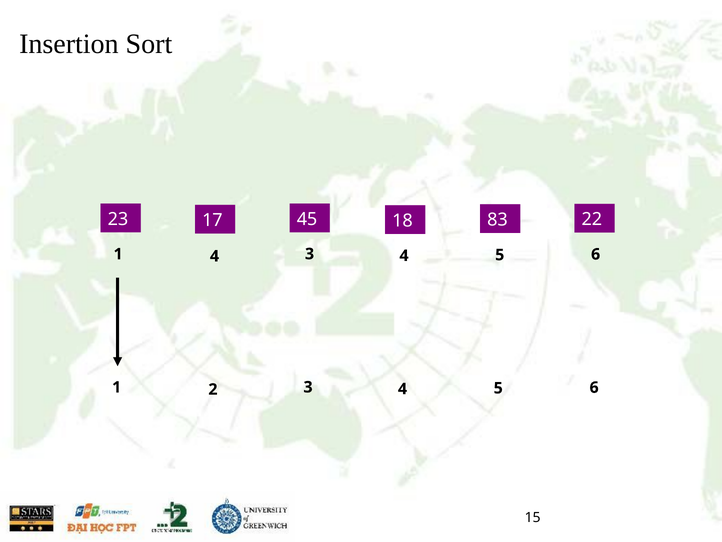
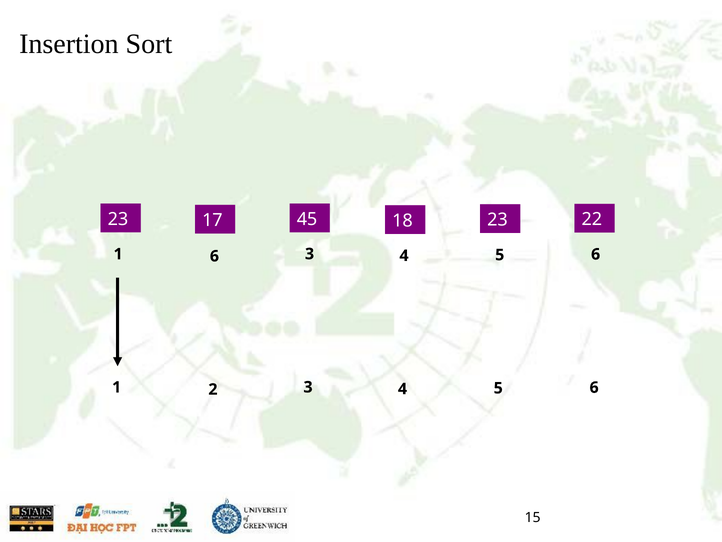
18 83: 83 -> 23 (497, 220)
1 4: 4 -> 6 (214, 256)
